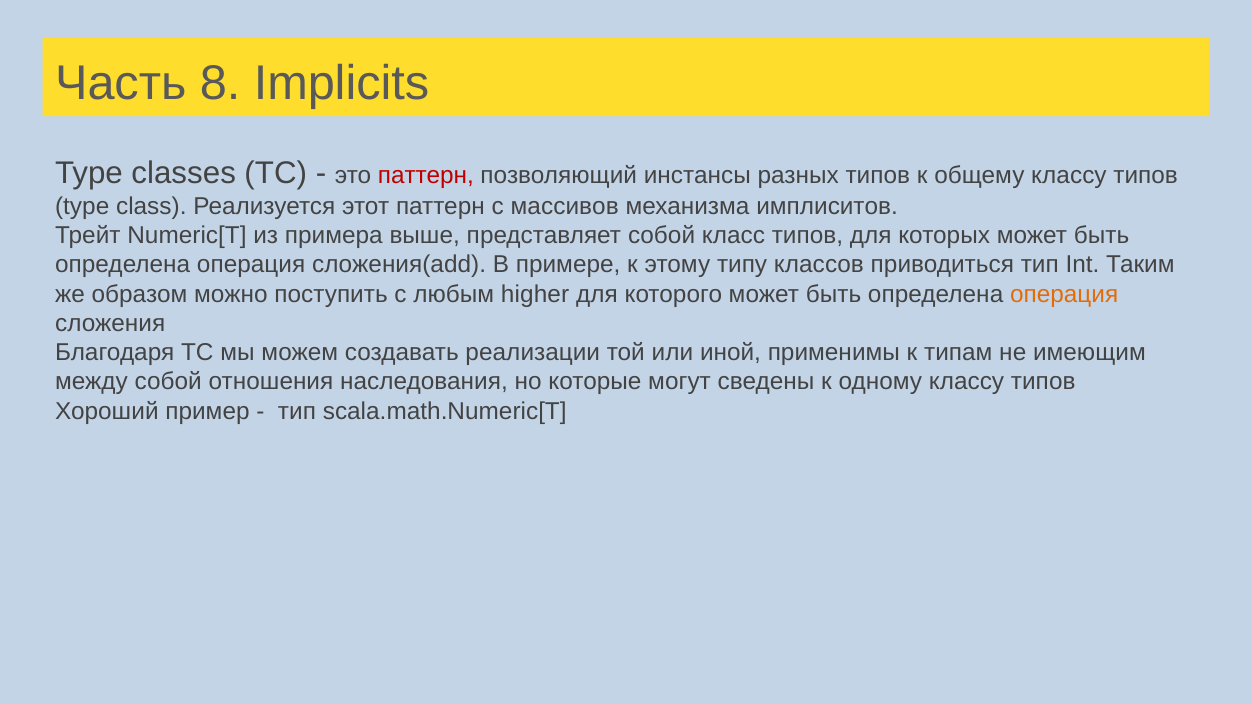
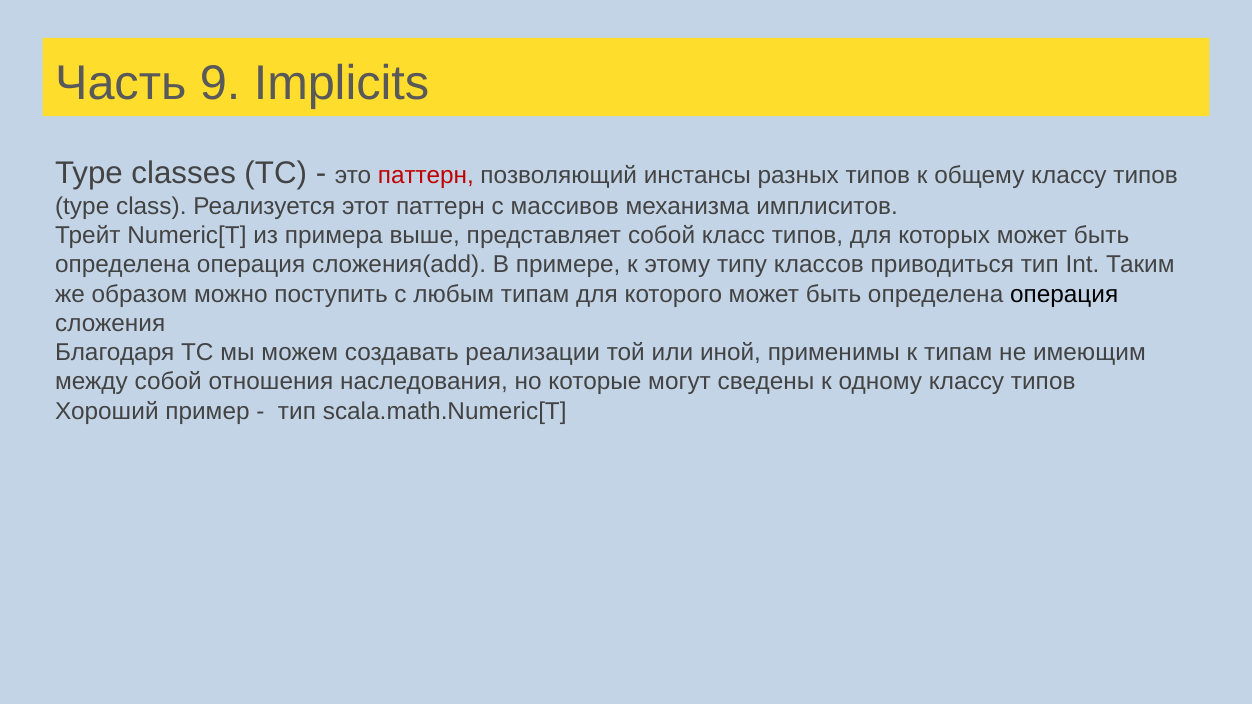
8: 8 -> 9 (220, 83)
любым higher: higher -> типам (535, 294)
операция colour: orange -> black (1064, 294)
